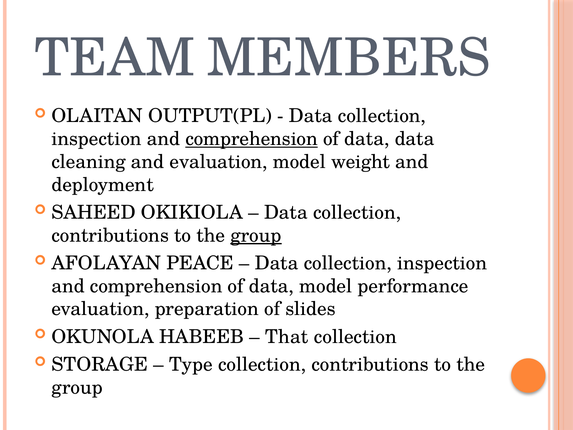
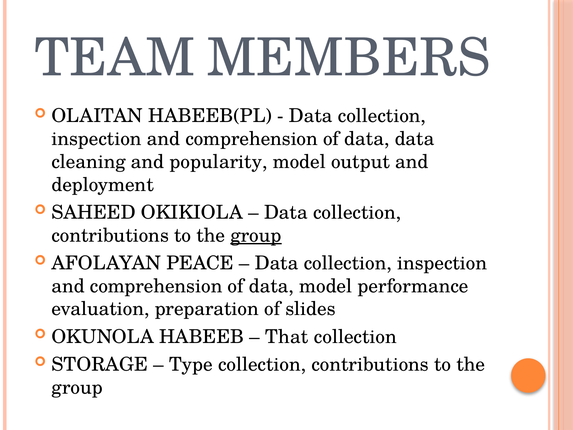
OUTPUT(PL: OUTPUT(PL -> HABEEB(PL (210, 116)
comprehension underline: present -> none (252, 139)
and evaluation: evaluation -> popularity (219, 162)
weight: weight -> output (360, 162)
